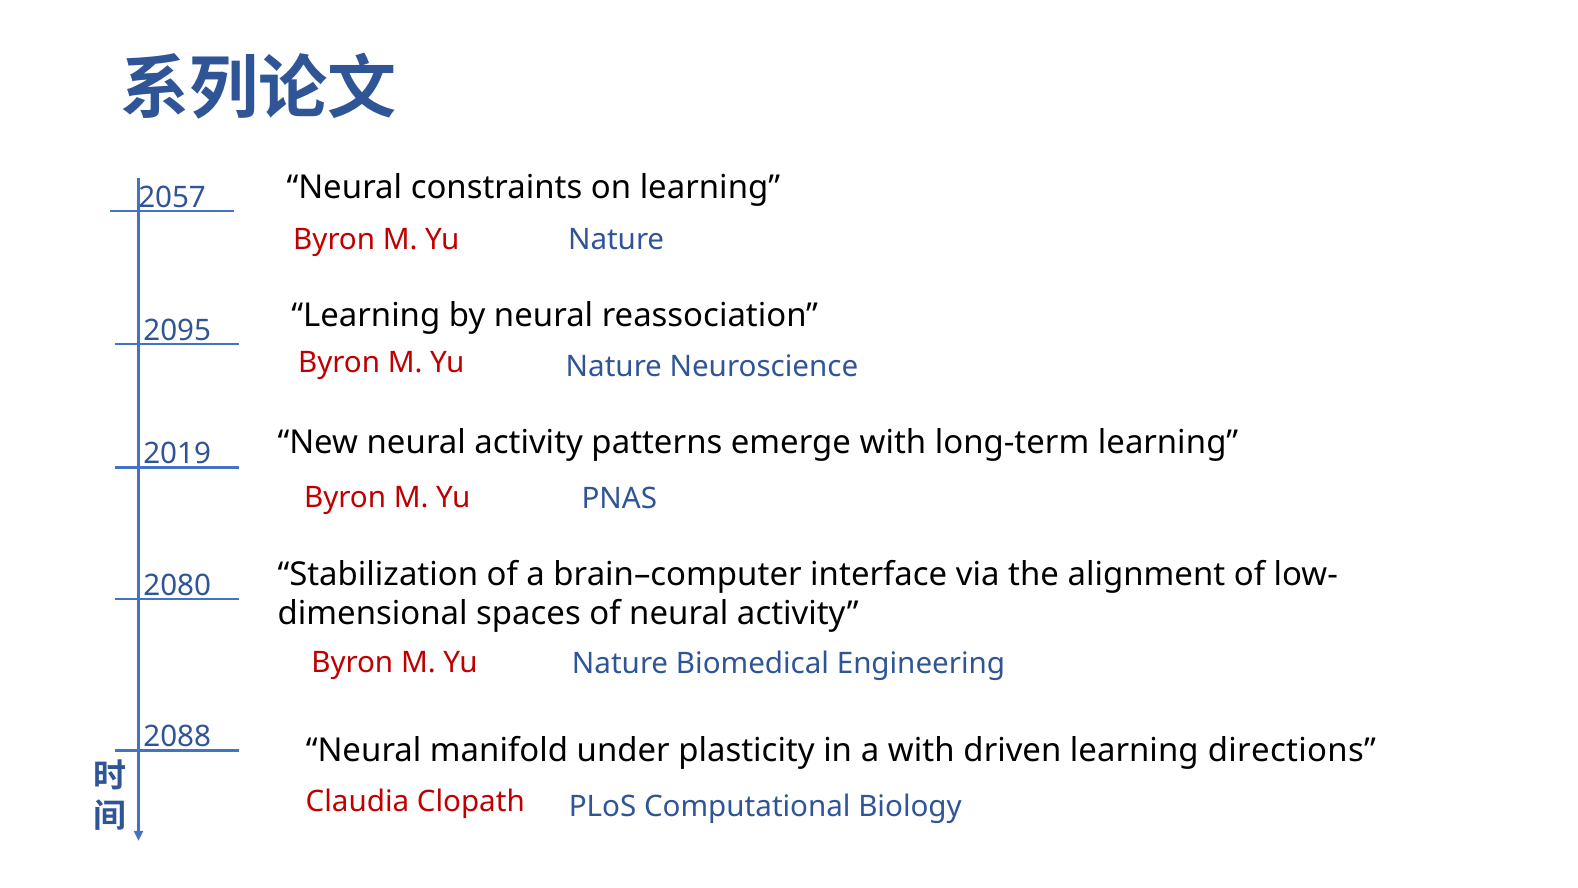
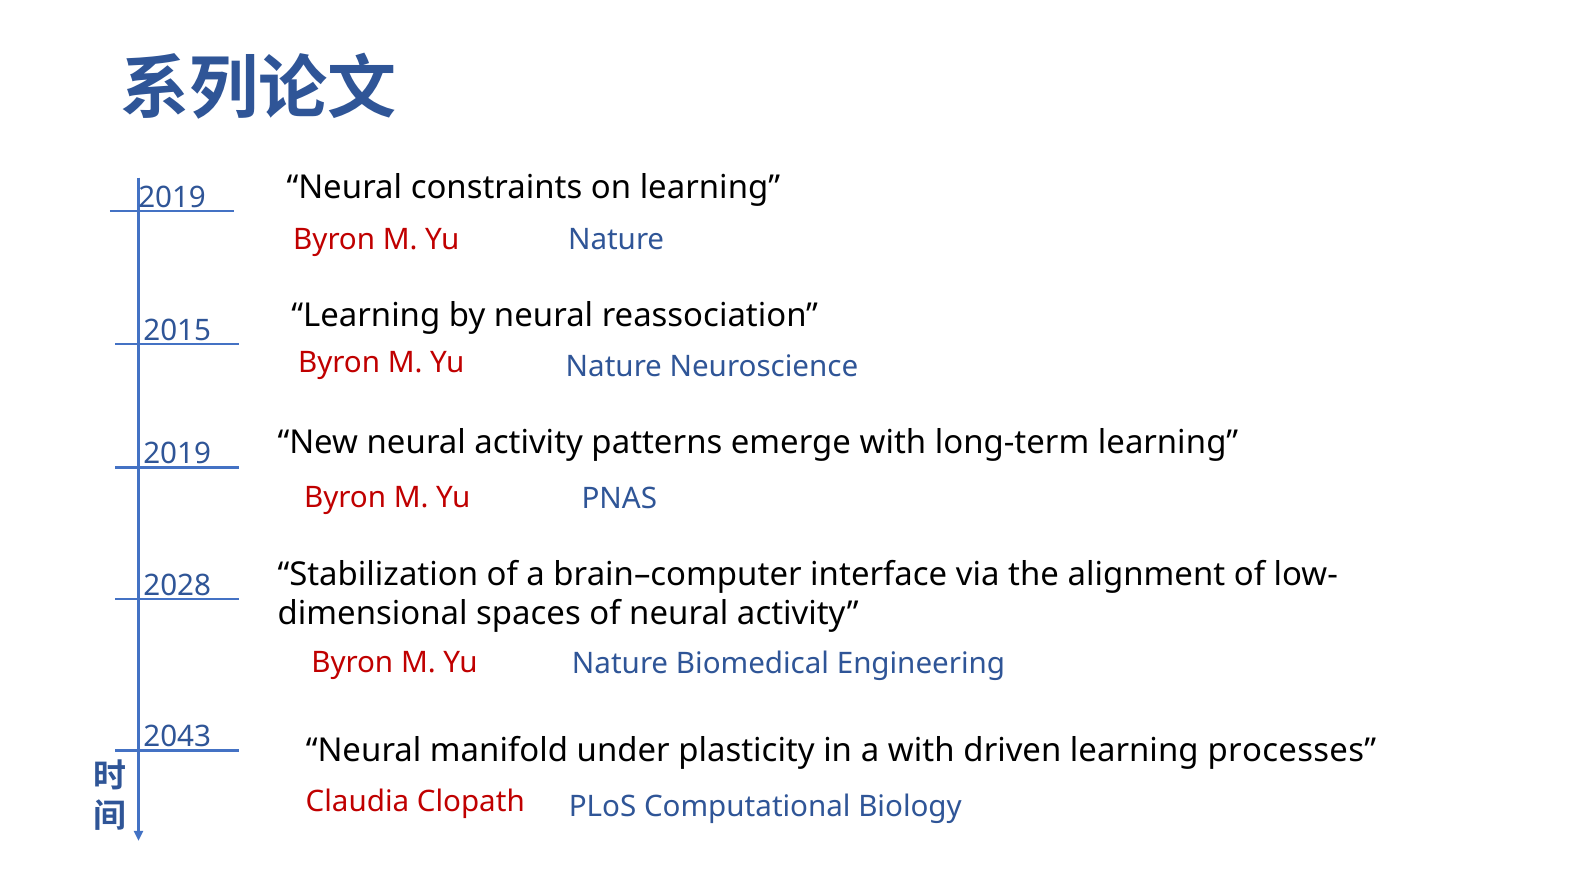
2057: 2057 -> 2019 (172, 198)
2095: 2095 -> 2015 (177, 331)
2080: 2080 -> 2028 (177, 585)
2088: 2088 -> 2043 (177, 737)
directions: directions -> processes (1292, 750)
